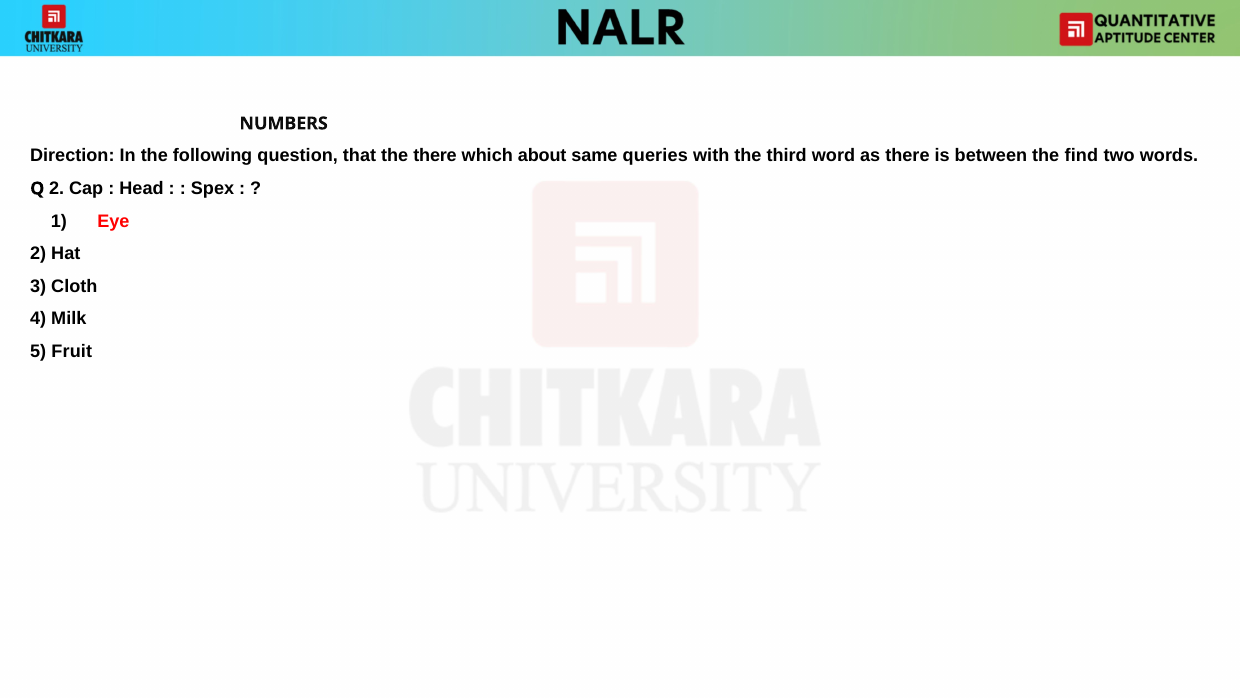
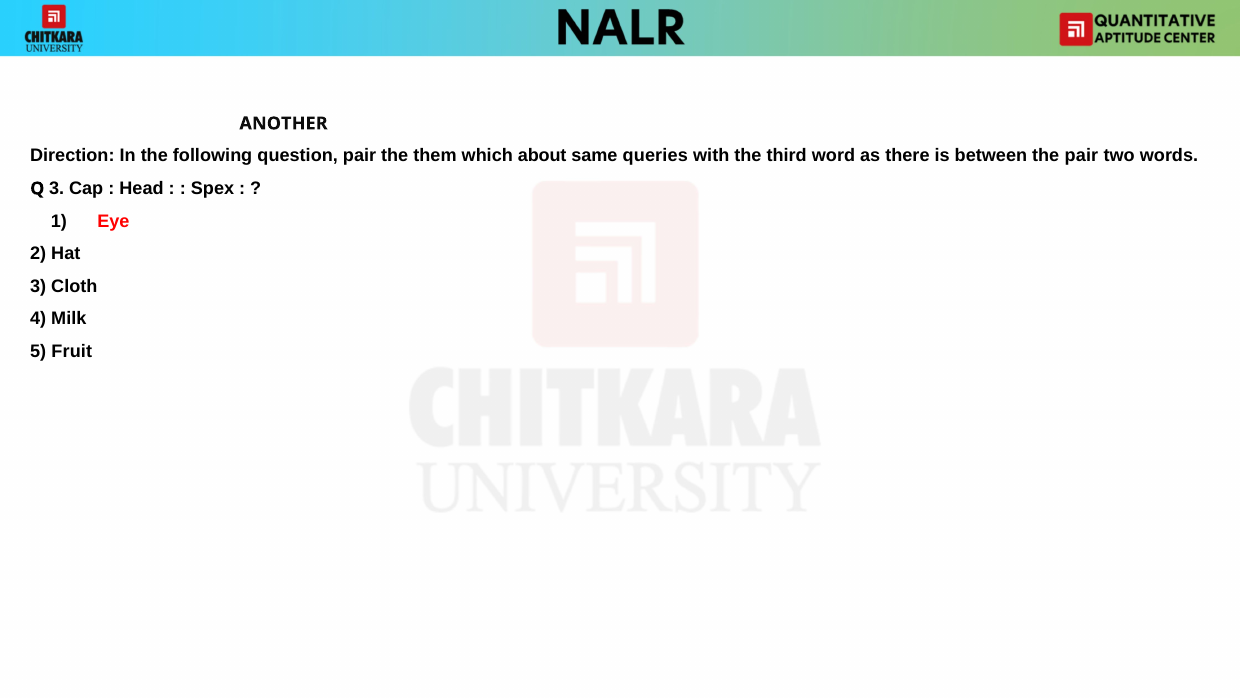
NUMBERS: NUMBERS -> ANOTHER (284, 123)
question that: that -> pair (360, 156)
the there: there -> them (435, 156)
the find: find -> pair (1081, 156)
Q 2: 2 -> 3 (57, 188)
